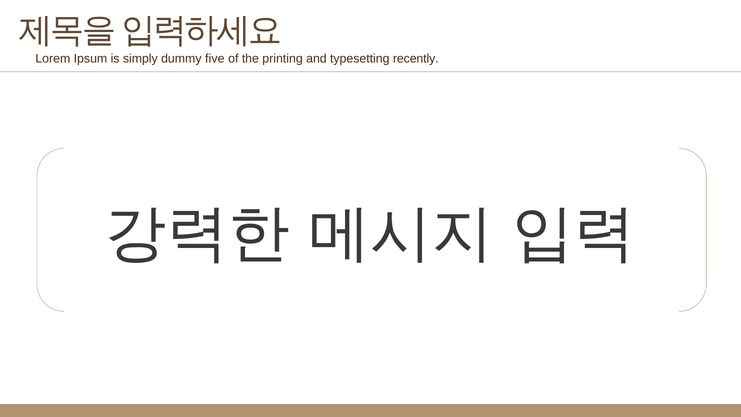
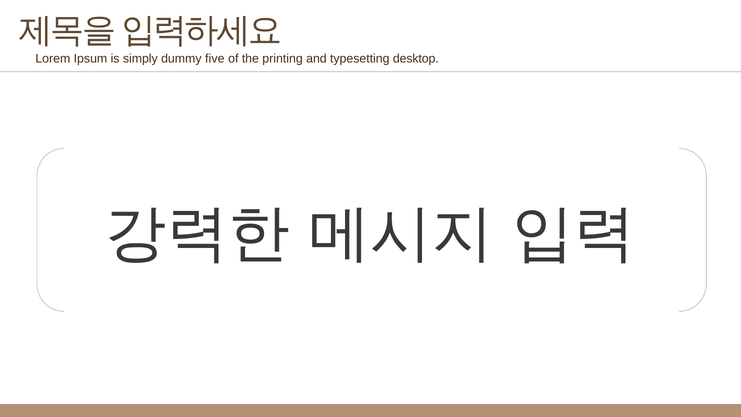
recently: recently -> desktop (416, 59)
